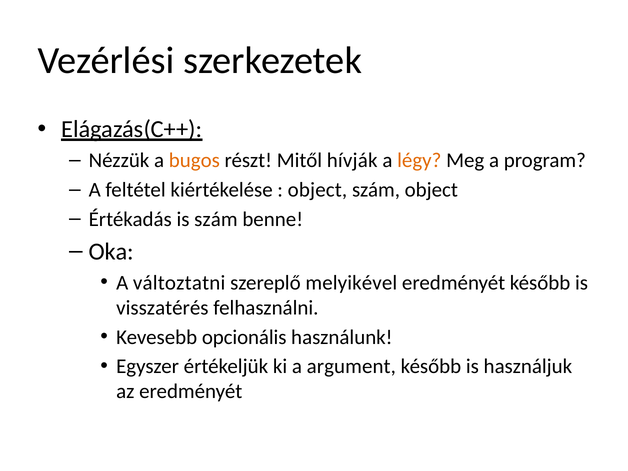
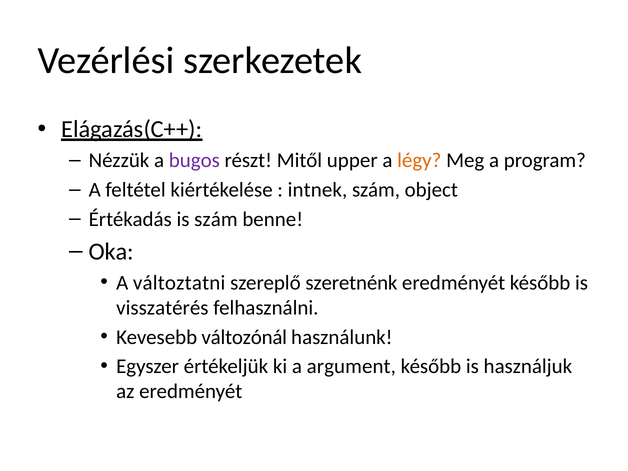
bugos colour: orange -> purple (194, 161)
hívják: hívják -> upper (352, 161)
object: object -> intnek (317, 190)
melyikével: melyikével -> szeretnénk (351, 283)
opcionális: opcionális -> változónál (244, 337)
